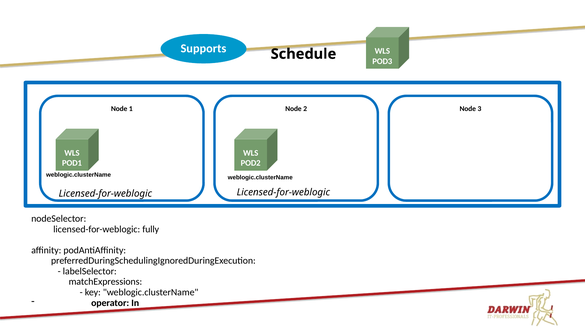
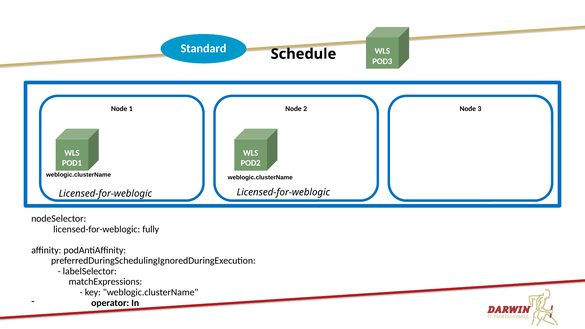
Supports: Supports -> Standard (204, 49)
